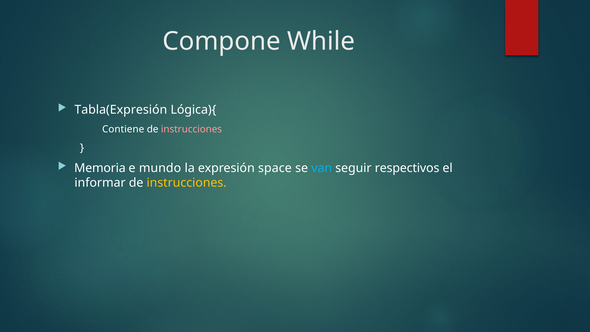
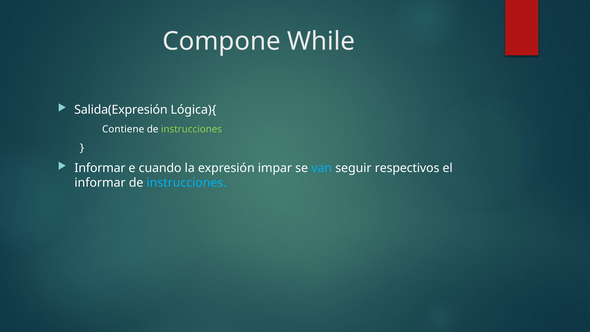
Tabla(Expresión: Tabla(Expresión -> Salida(Expresión (121, 110)
instrucciones colour: pink -> light green (191, 129)
Memoria: Memoria -> Informar (100, 168)
mundo: mundo -> cuando (160, 168)
space: space -> impar (275, 168)
instrucciones colour: yellow -> light blue (187, 183)
